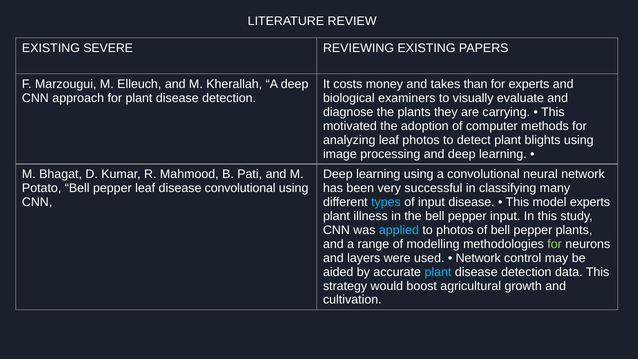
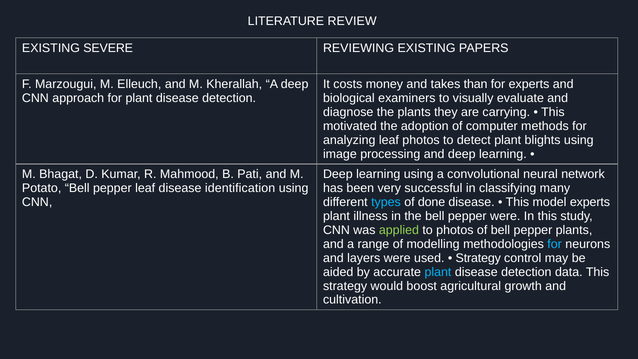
disease convolutional: convolutional -> identification (240, 188)
of input: input -> done (432, 202)
pepper input: input -> were (505, 216)
applied colour: light blue -> light green (399, 230)
for colour: light green -> light blue (555, 244)
Network: Network -> Strategy (478, 258)
